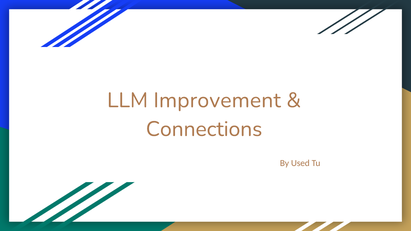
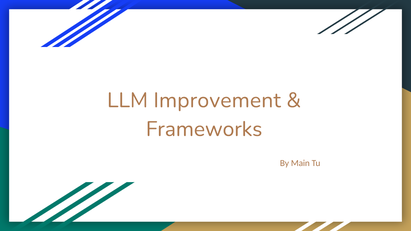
Connections: Connections -> Frameworks (204, 129)
Used: Used -> Main (300, 163)
